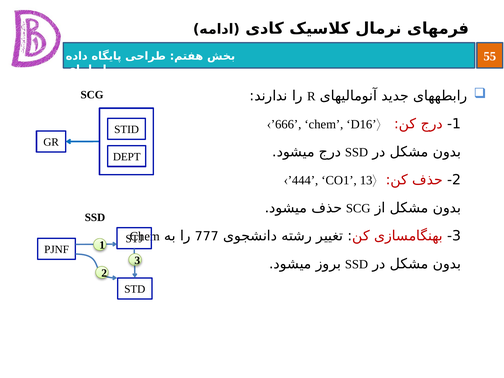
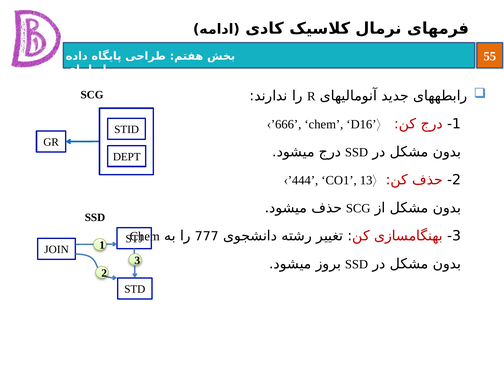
PJNF: PJNF -> JOIN (57, 250)
